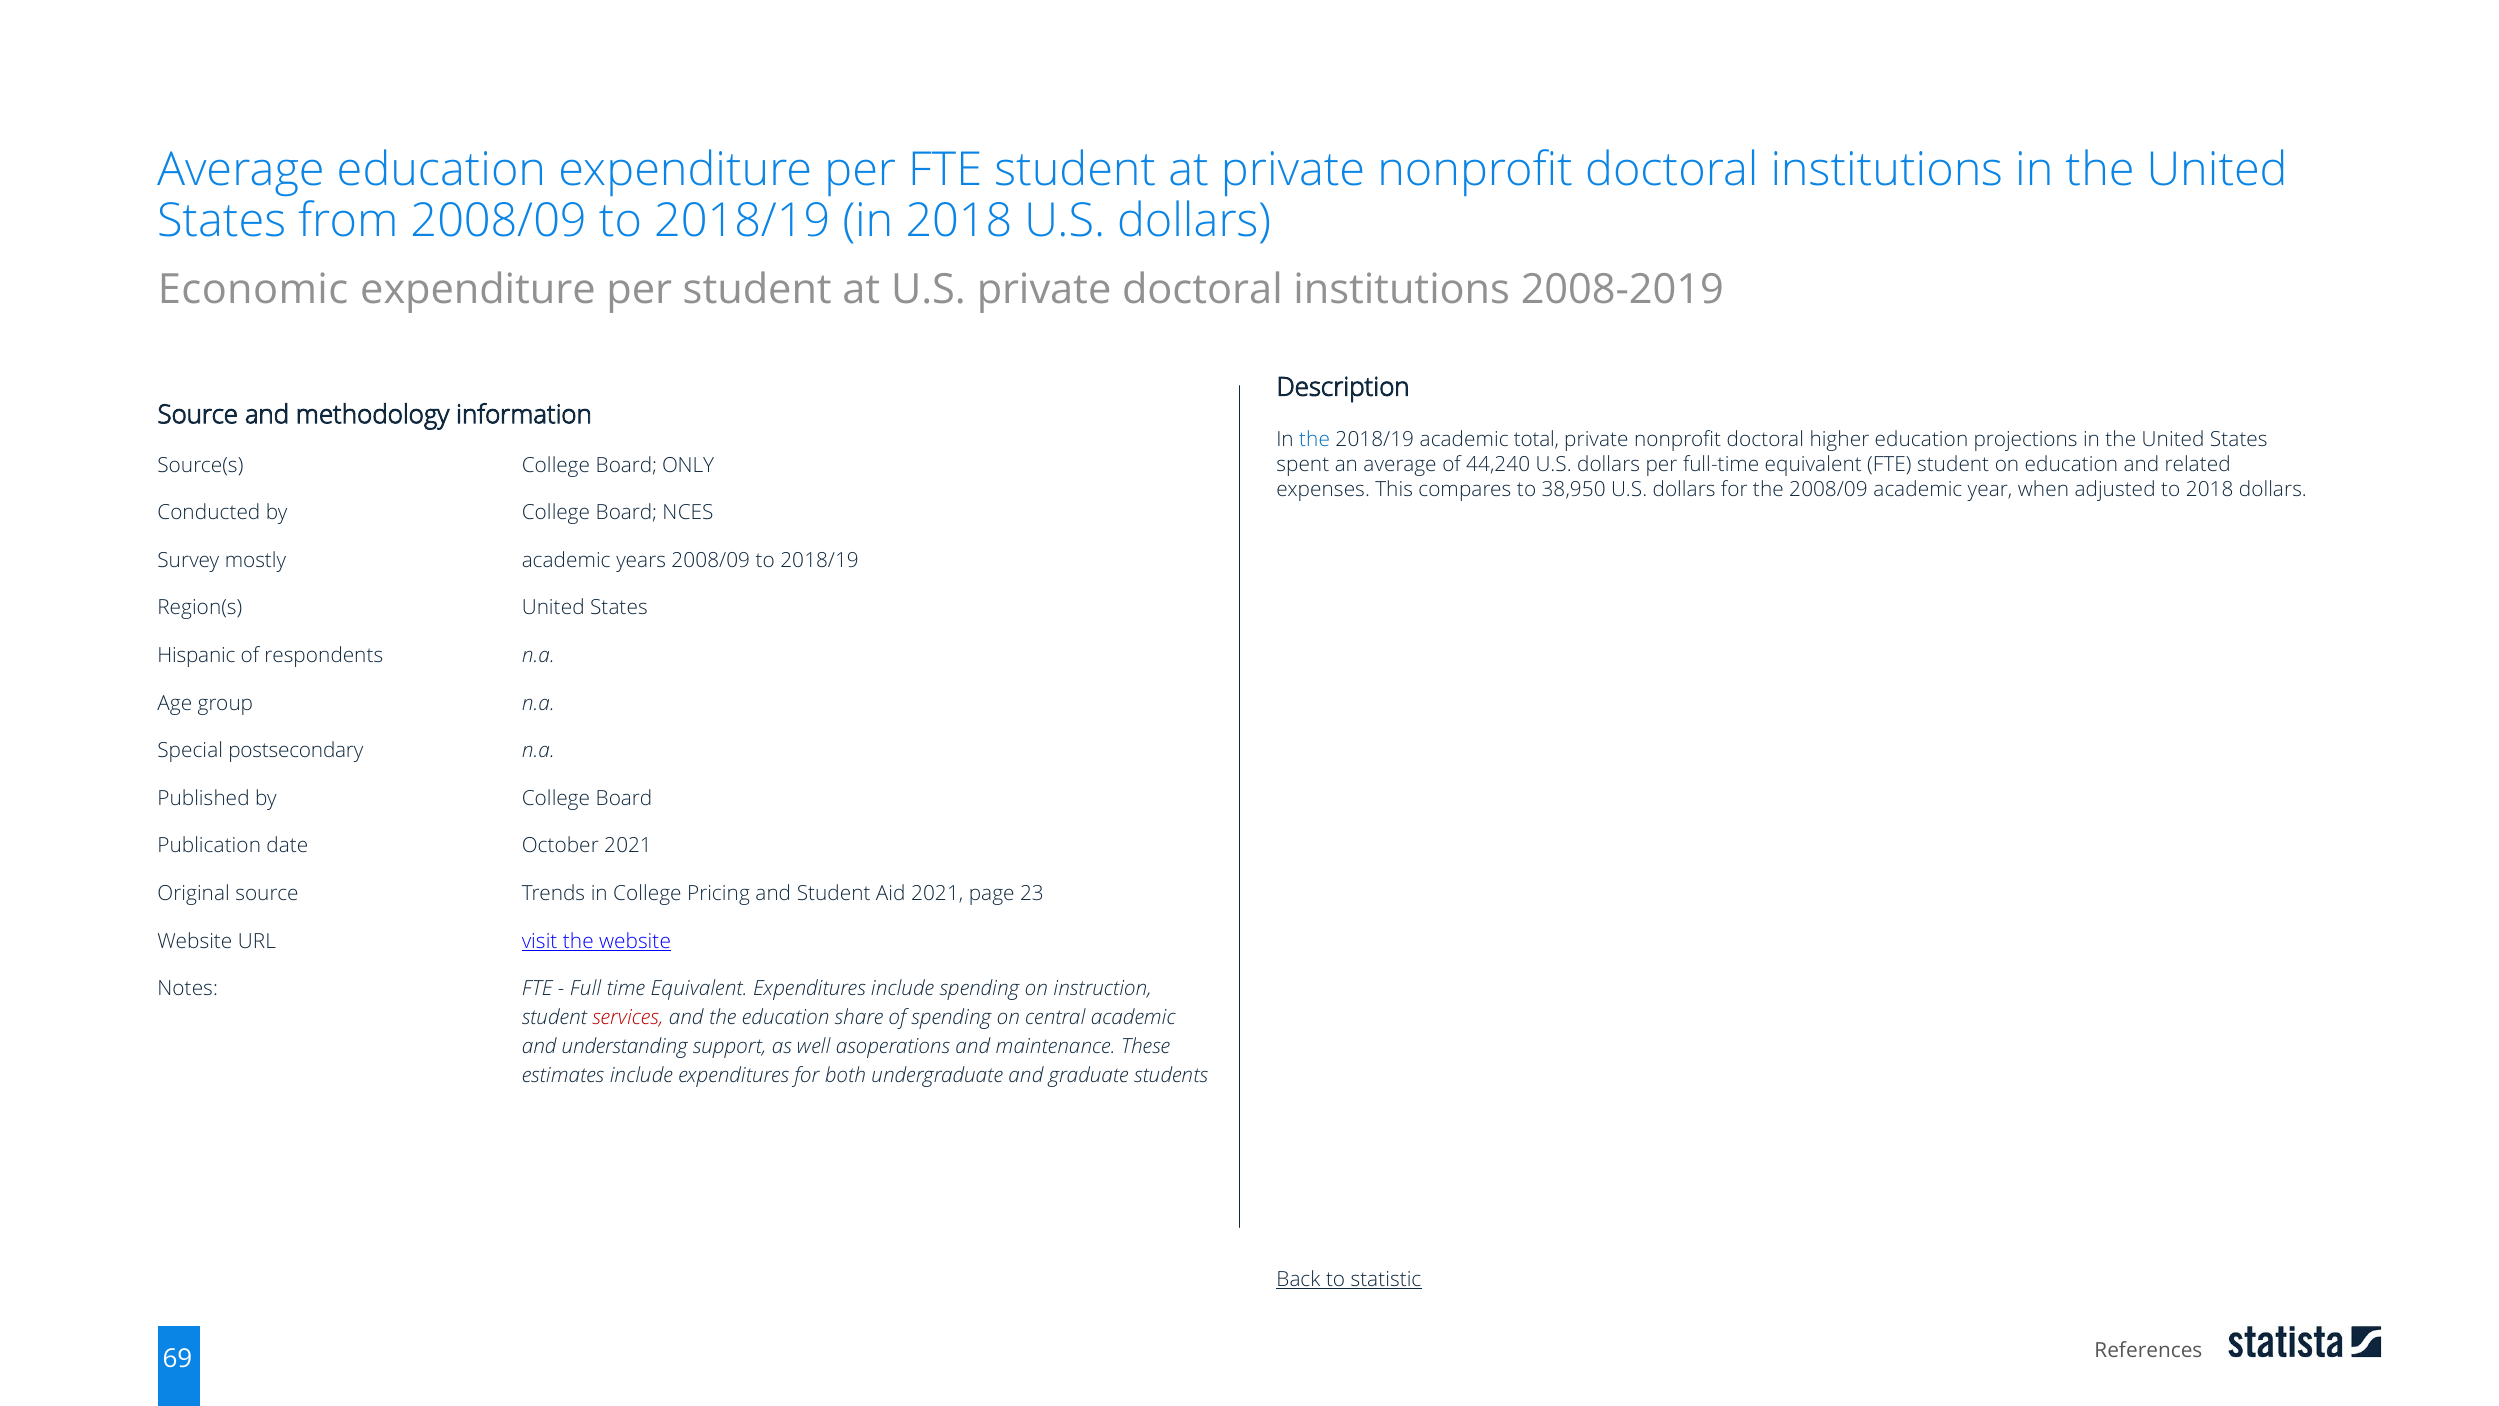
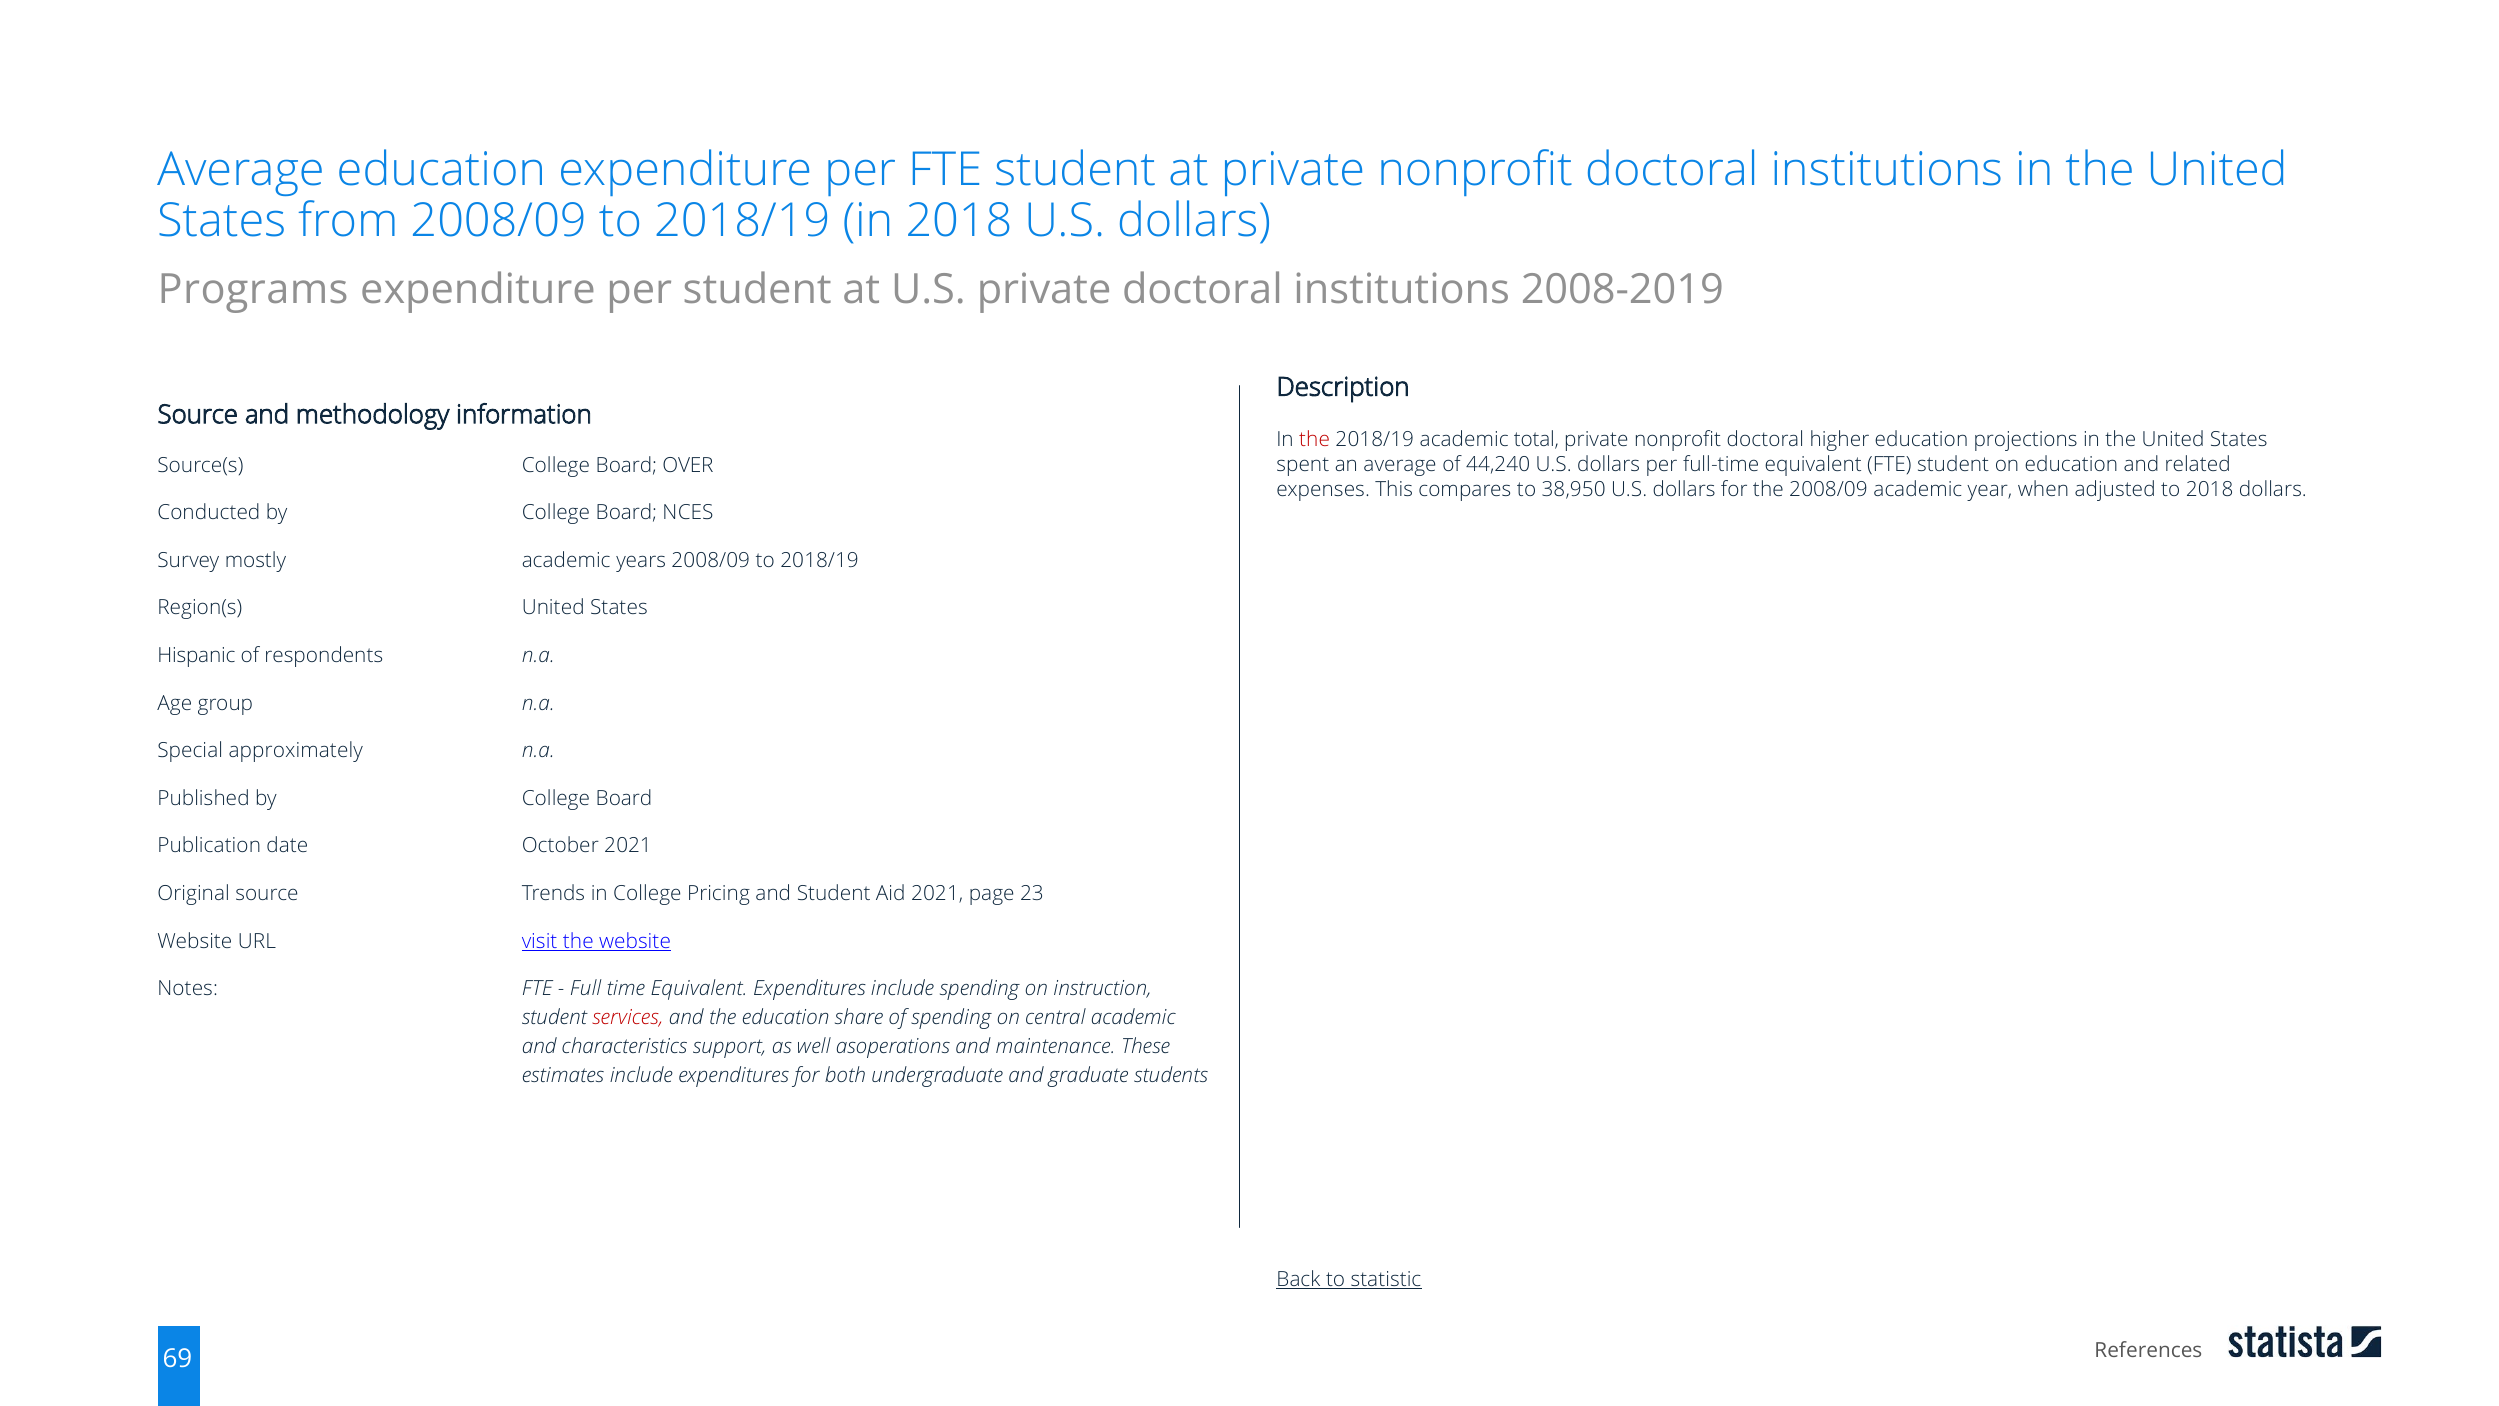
Economic: Economic -> Programs (253, 290)
the colour: blue -> red (1315, 440)
ONLY: ONLY -> OVER (688, 465)
postsecondary: postsecondary -> approximately (296, 751)
understanding: understanding -> characteristics (625, 1046)
